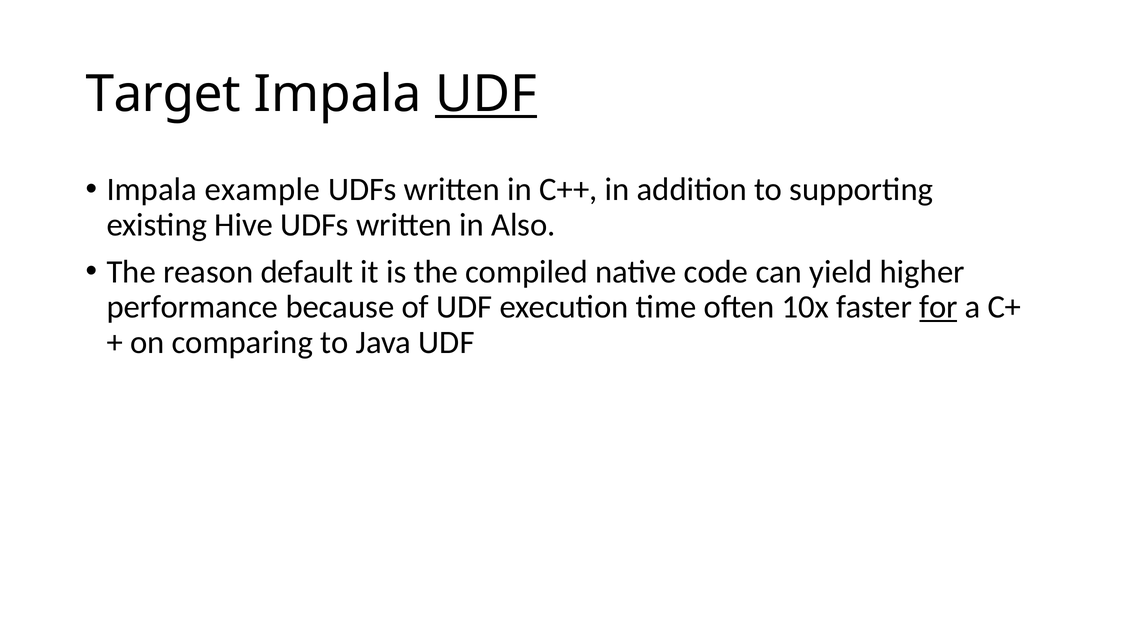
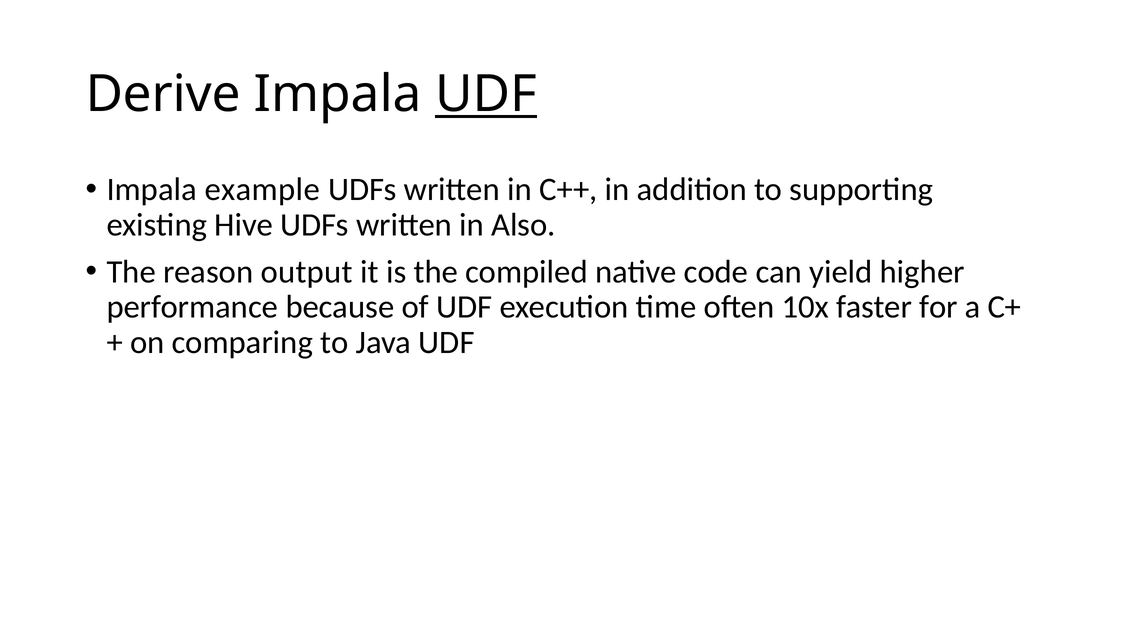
Target: Target -> Derive (163, 94)
default: default -> output (307, 272)
for underline: present -> none (938, 307)
